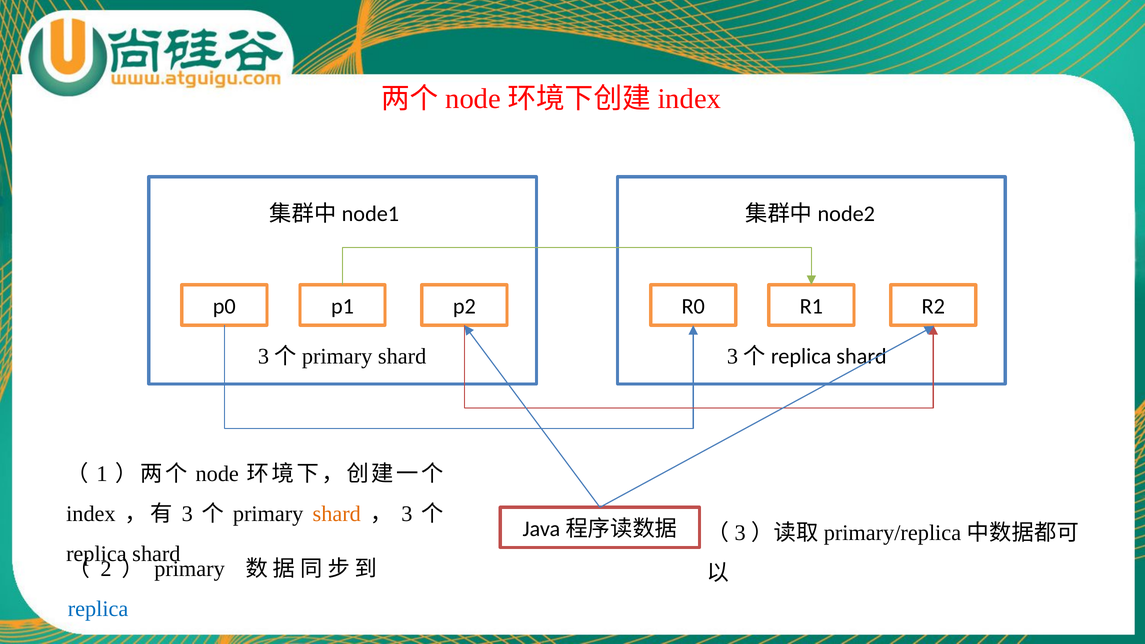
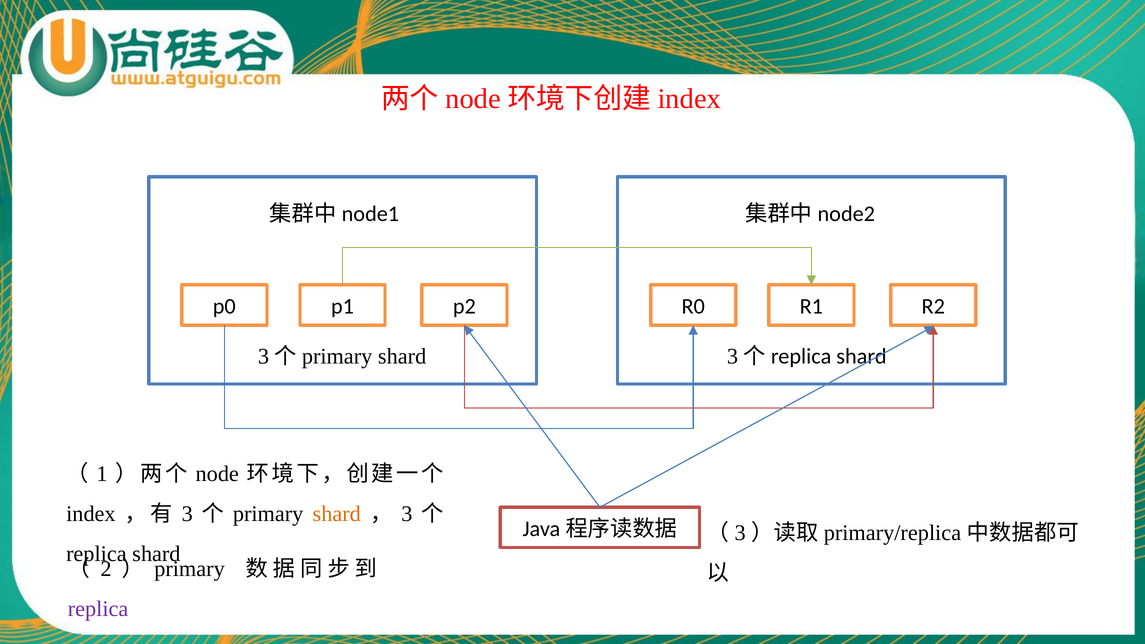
replica colour: blue -> purple (98, 609)
